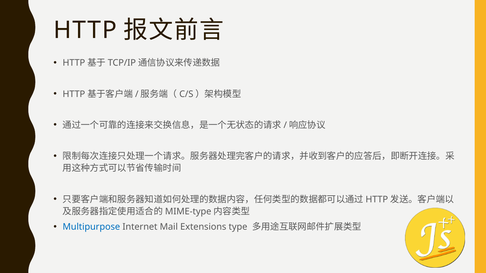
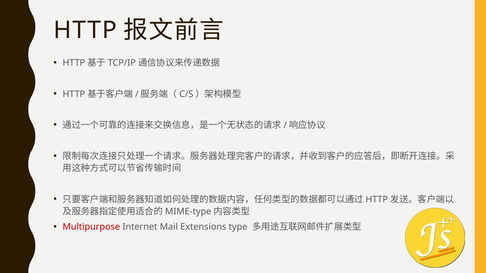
Multipurpose colour: blue -> red (91, 227)
